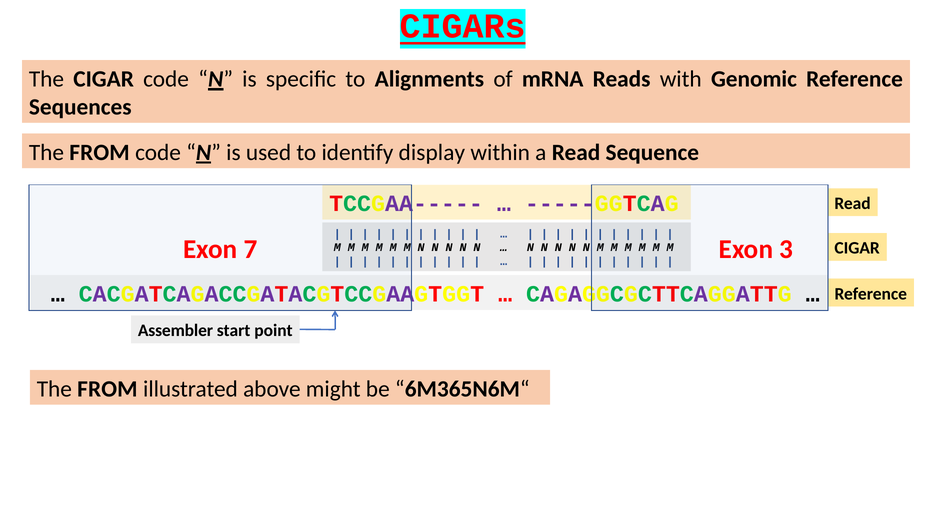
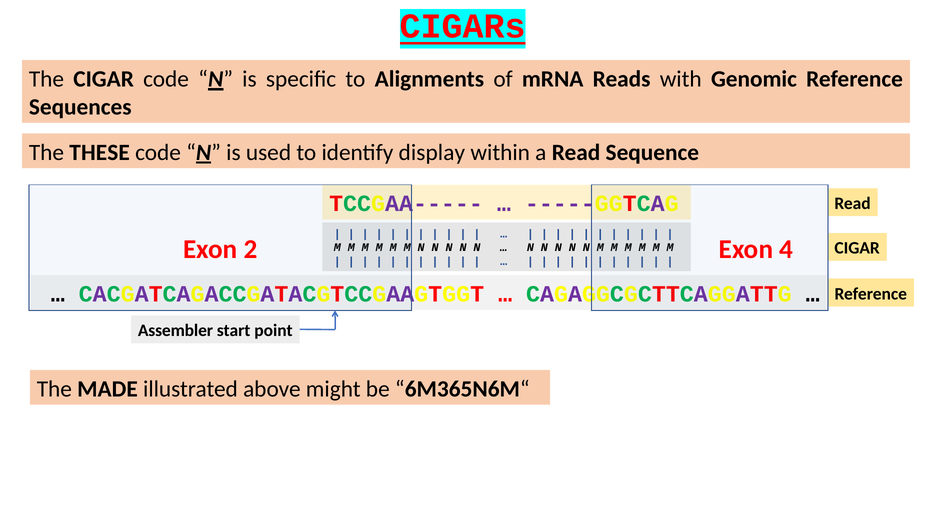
FROM: FROM -> THESE (100, 153)
7: 7 -> 2 (250, 250)
3: 3 -> 4 (786, 250)
FROM: FROM -> MADE (107, 389)
